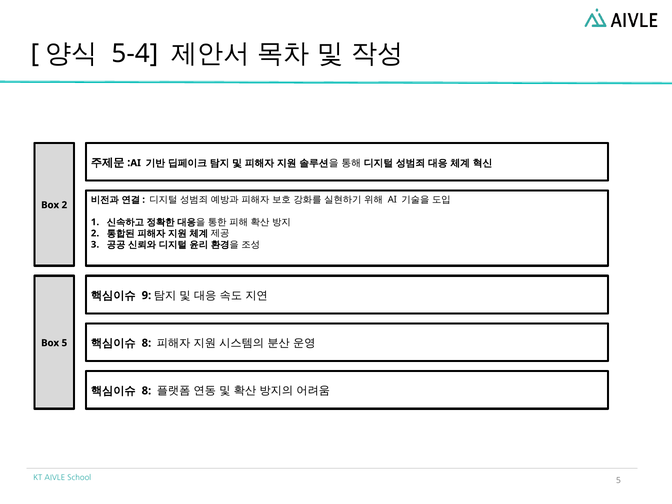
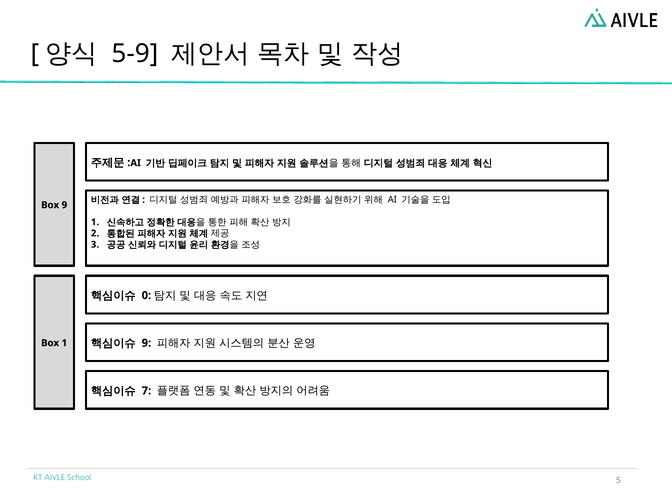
5-4: 5-4 -> 5-9 (135, 53)
Box 2: 2 -> 9 (64, 205)
9: 9 -> 0 (146, 295)
8: 8 -> 9 (146, 343)
Box 5: 5 -> 1 (64, 343)
8: 8 -> 7 (146, 391)
